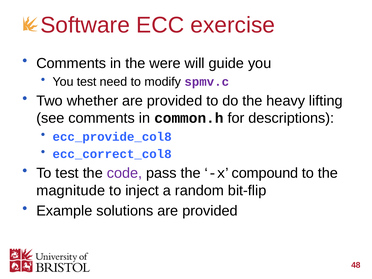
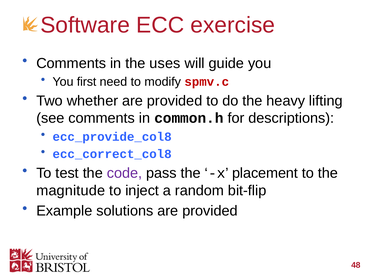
were: were -> uses (165, 63)
You test: test -> first (87, 82)
spmv.c colour: purple -> red (207, 82)
compound: compound -> placement (265, 173)
